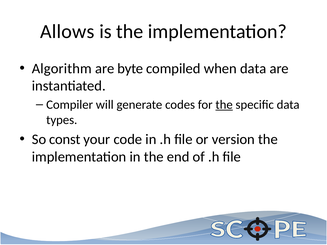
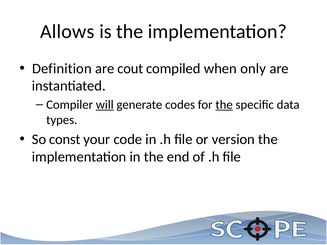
Algorithm: Algorithm -> Definition (62, 69)
byte: byte -> cout (130, 69)
when data: data -> only (253, 69)
will underline: none -> present (105, 105)
